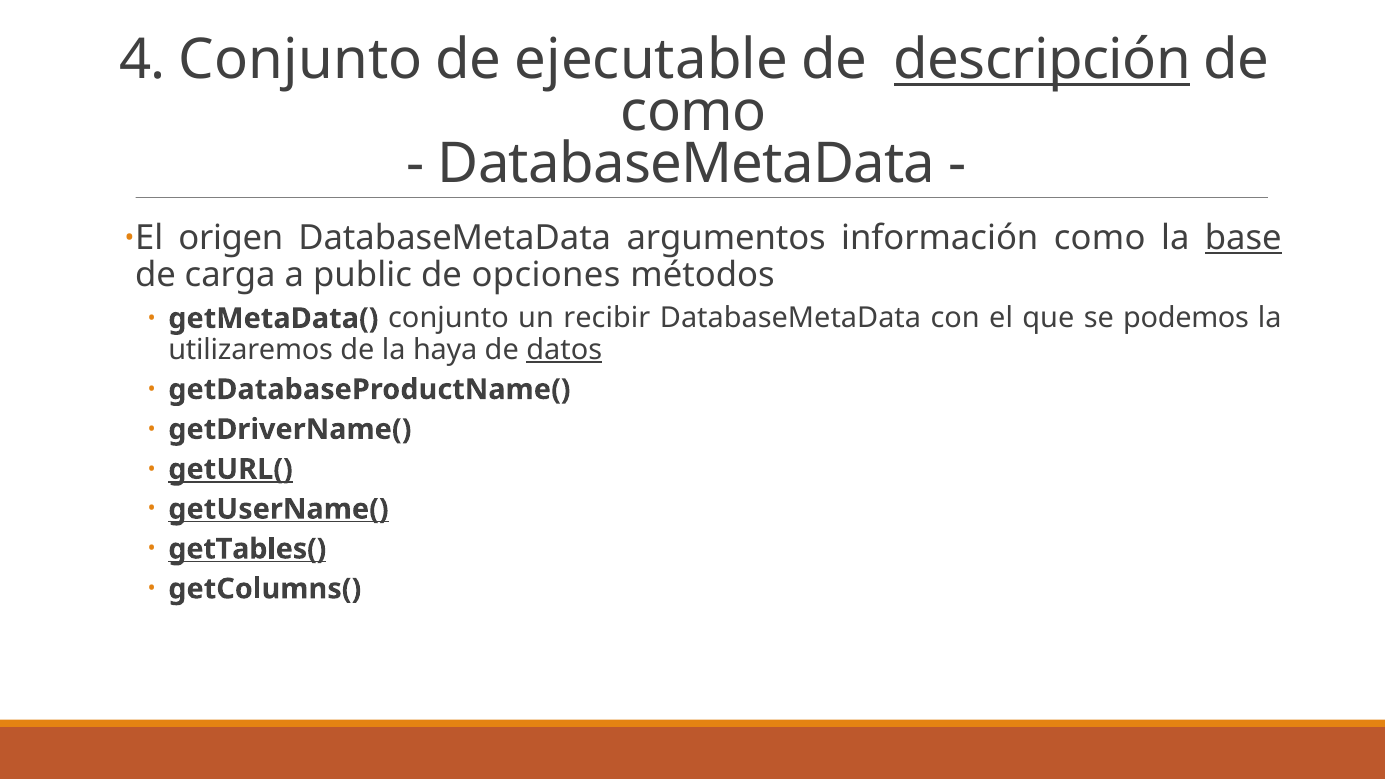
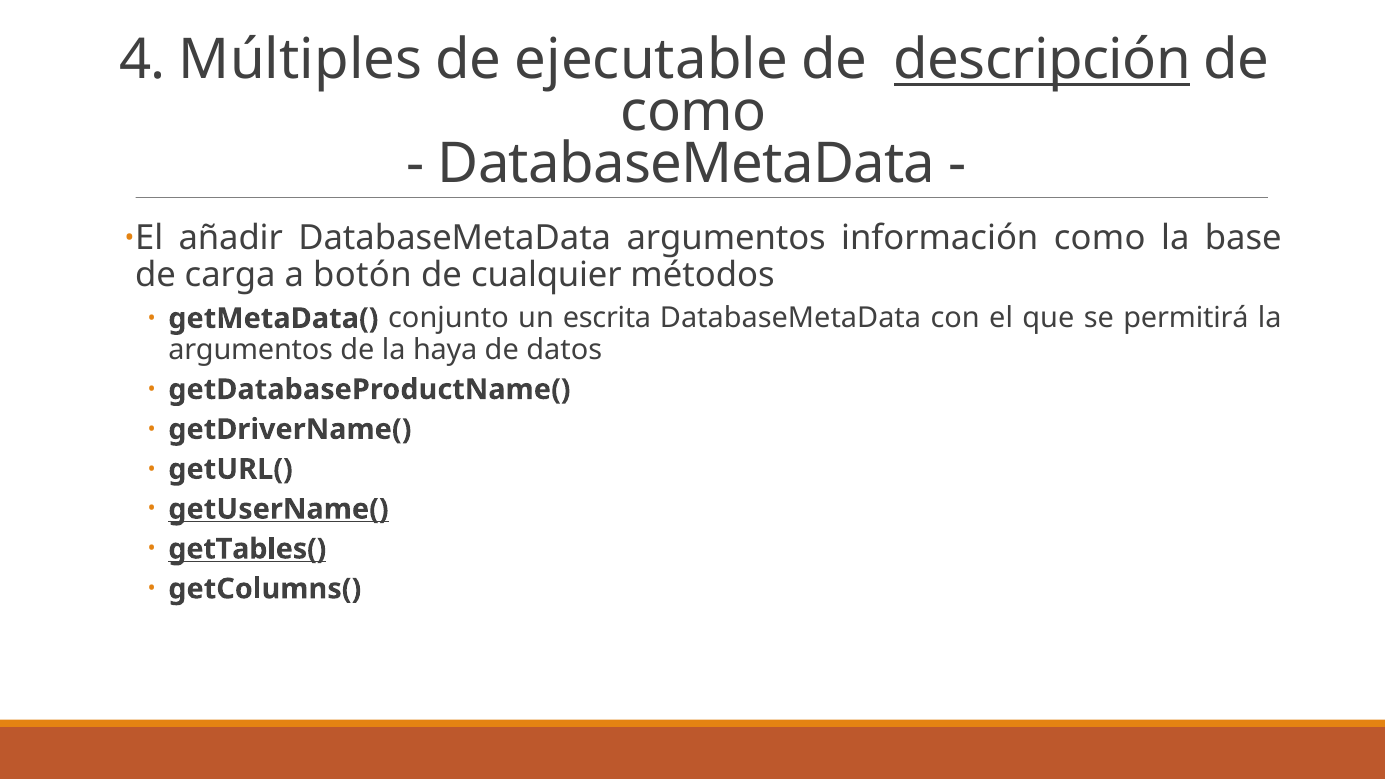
4 Conjunto: Conjunto -> Múltiples (301, 60)
origen: origen -> añadir (231, 238)
base underline: present -> none (1243, 238)
public: public -> botón (362, 275)
opciones: opciones -> cualquier (546, 275)
recibir: recibir -> escrita (607, 318)
podemos: podemos -> permitirá (1186, 318)
utilizaremos: utilizaremos -> argumentos (251, 350)
datos underline: present -> none (564, 350)
getURL( underline: present -> none (231, 469)
